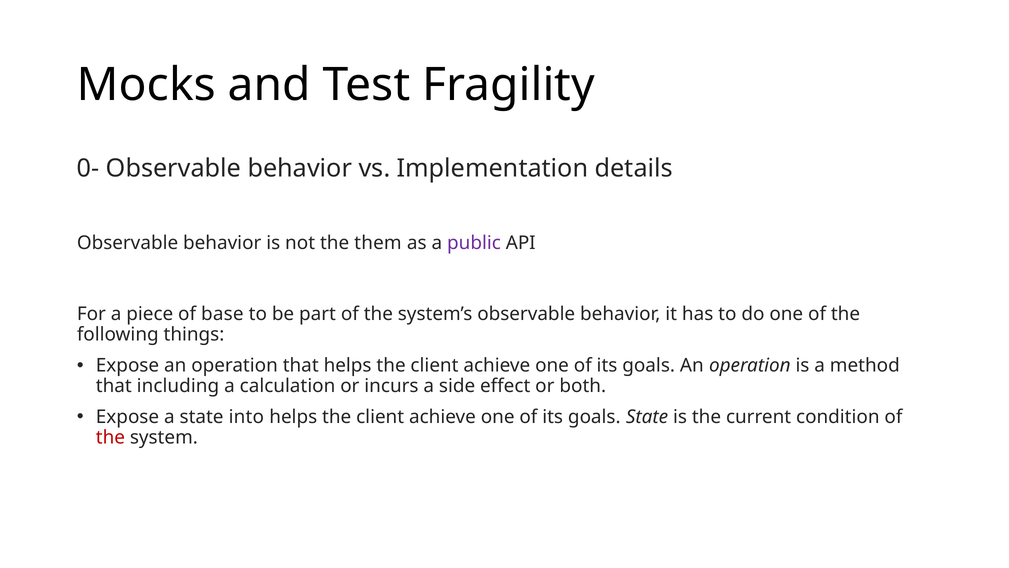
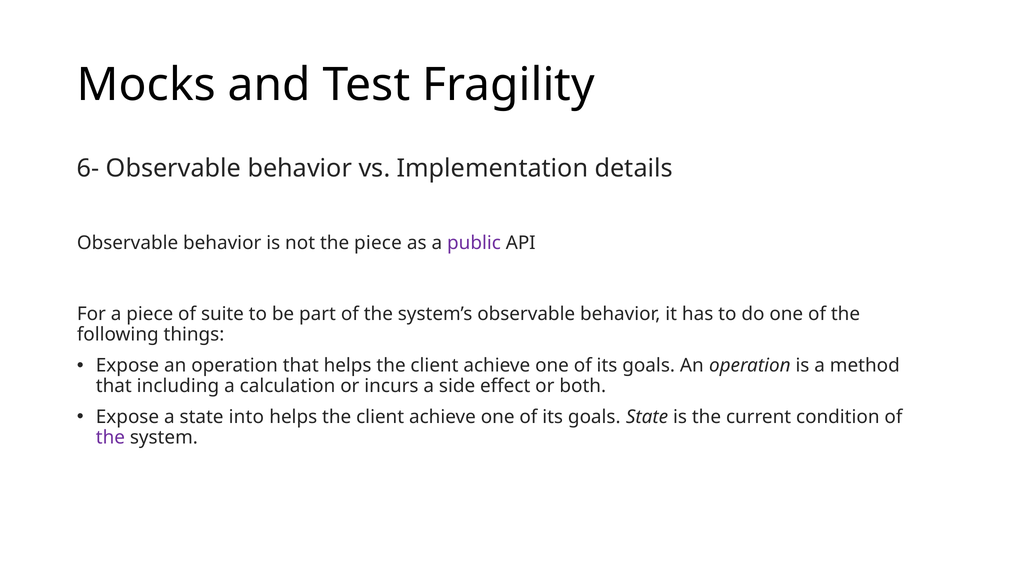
0-: 0- -> 6- (88, 168)
the them: them -> piece (378, 243)
base: base -> suite (222, 314)
the colour: red -> purple (110, 437)
